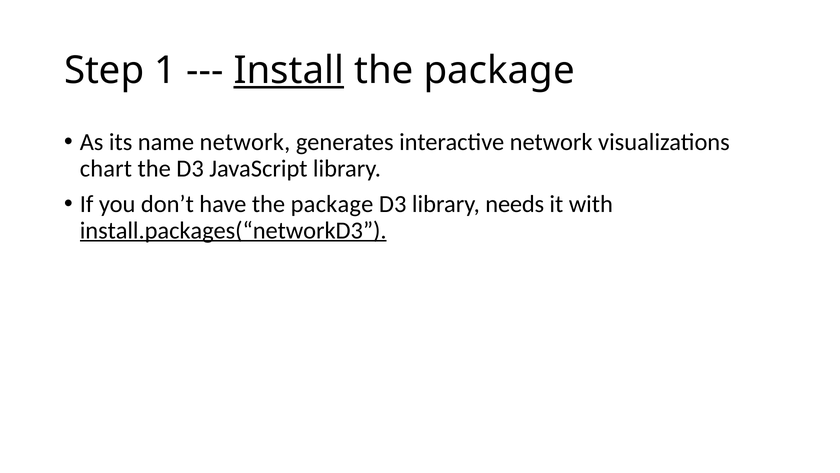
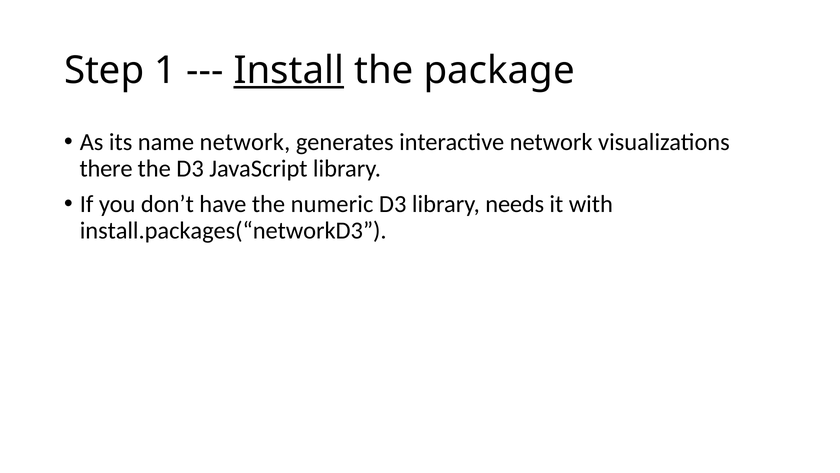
chart: chart -> there (106, 168)
have the package: package -> numeric (332, 204)
install.packages(“networkD3 underline: present -> none (233, 230)
